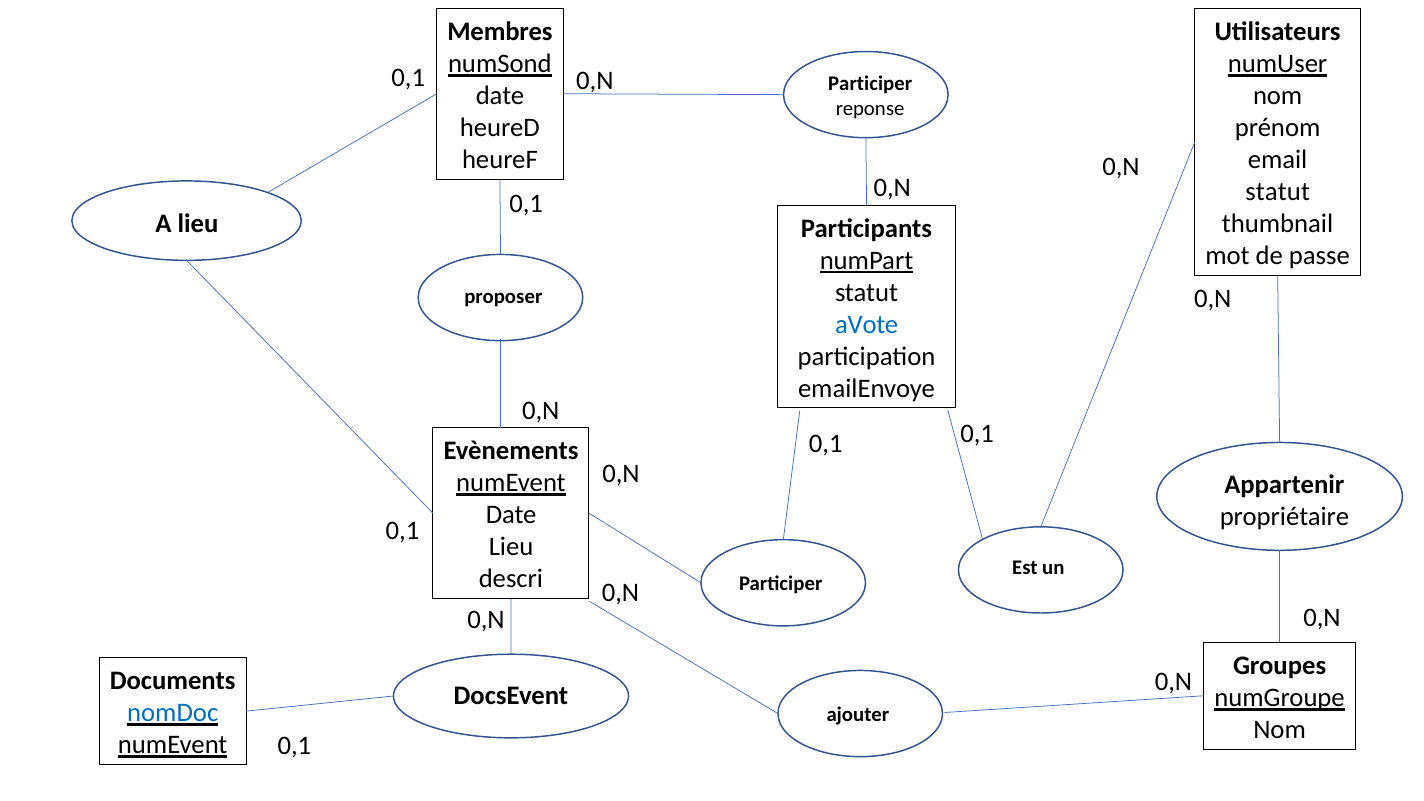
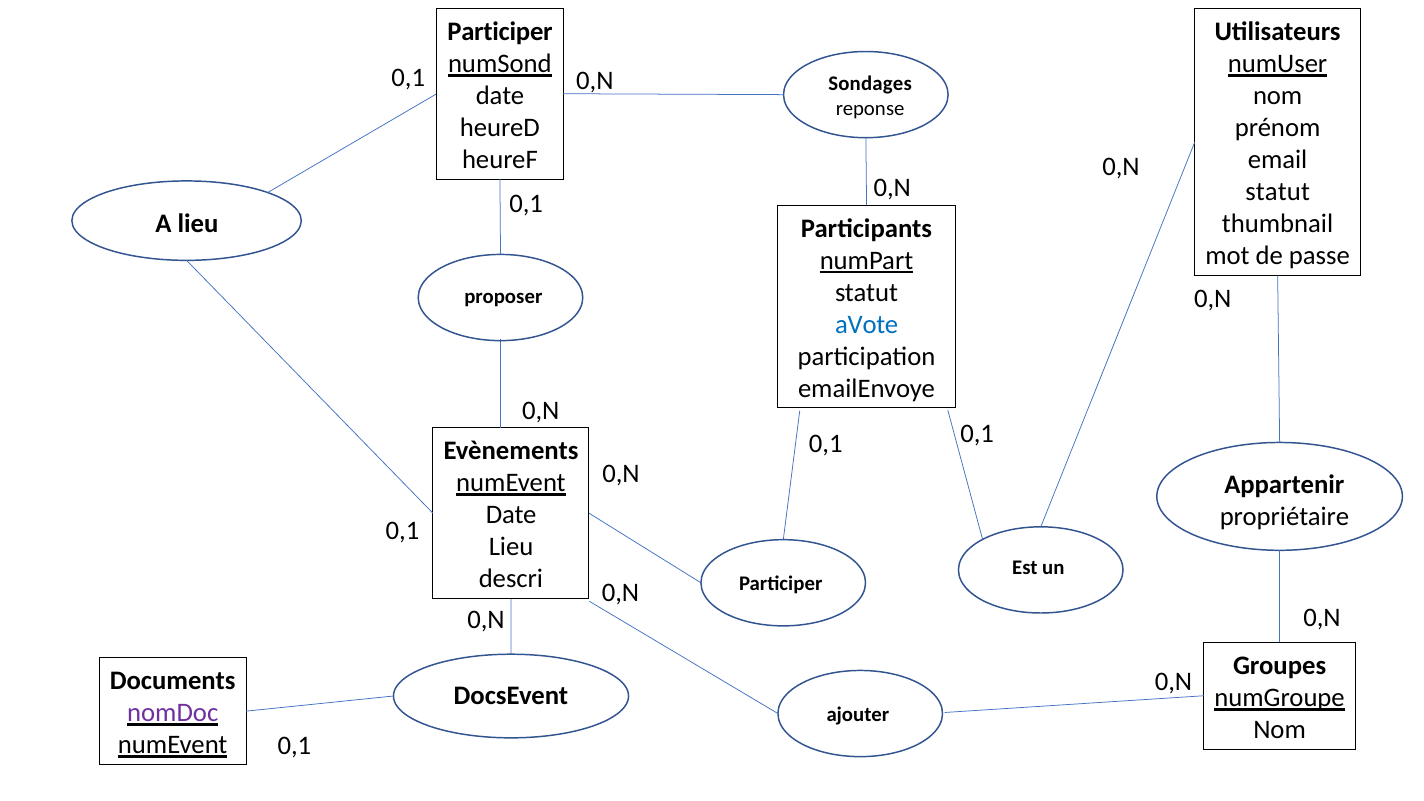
Membres: Membres -> Participer (500, 32)
Participer: Participer -> Sondages (870, 83)
nomDoc colour: blue -> purple (173, 713)
